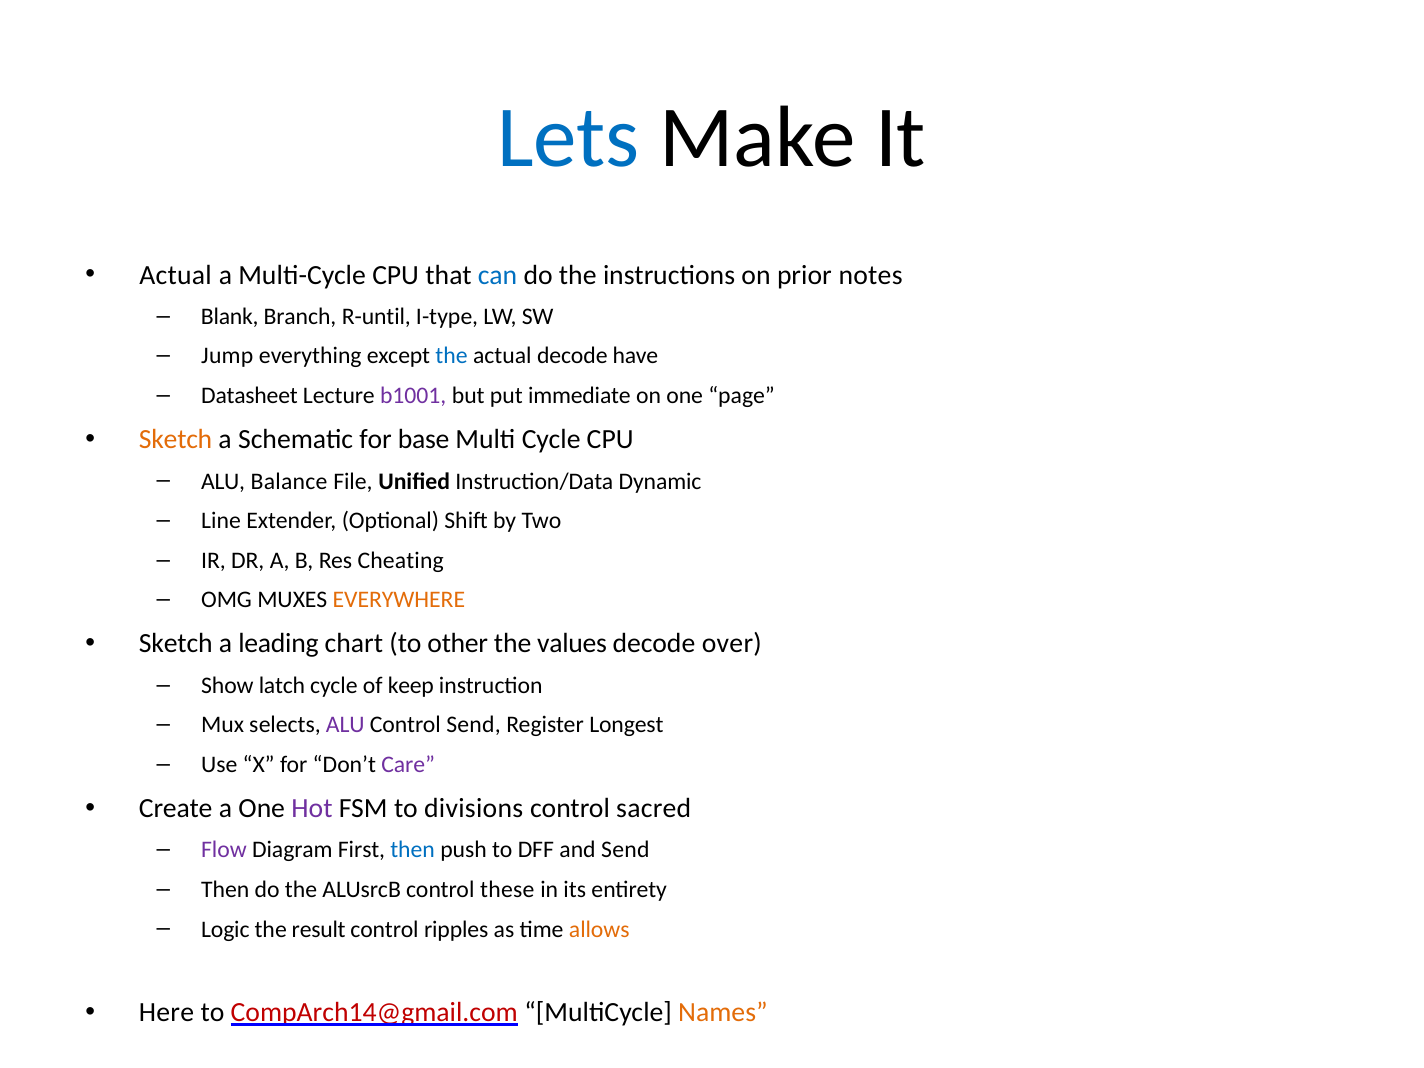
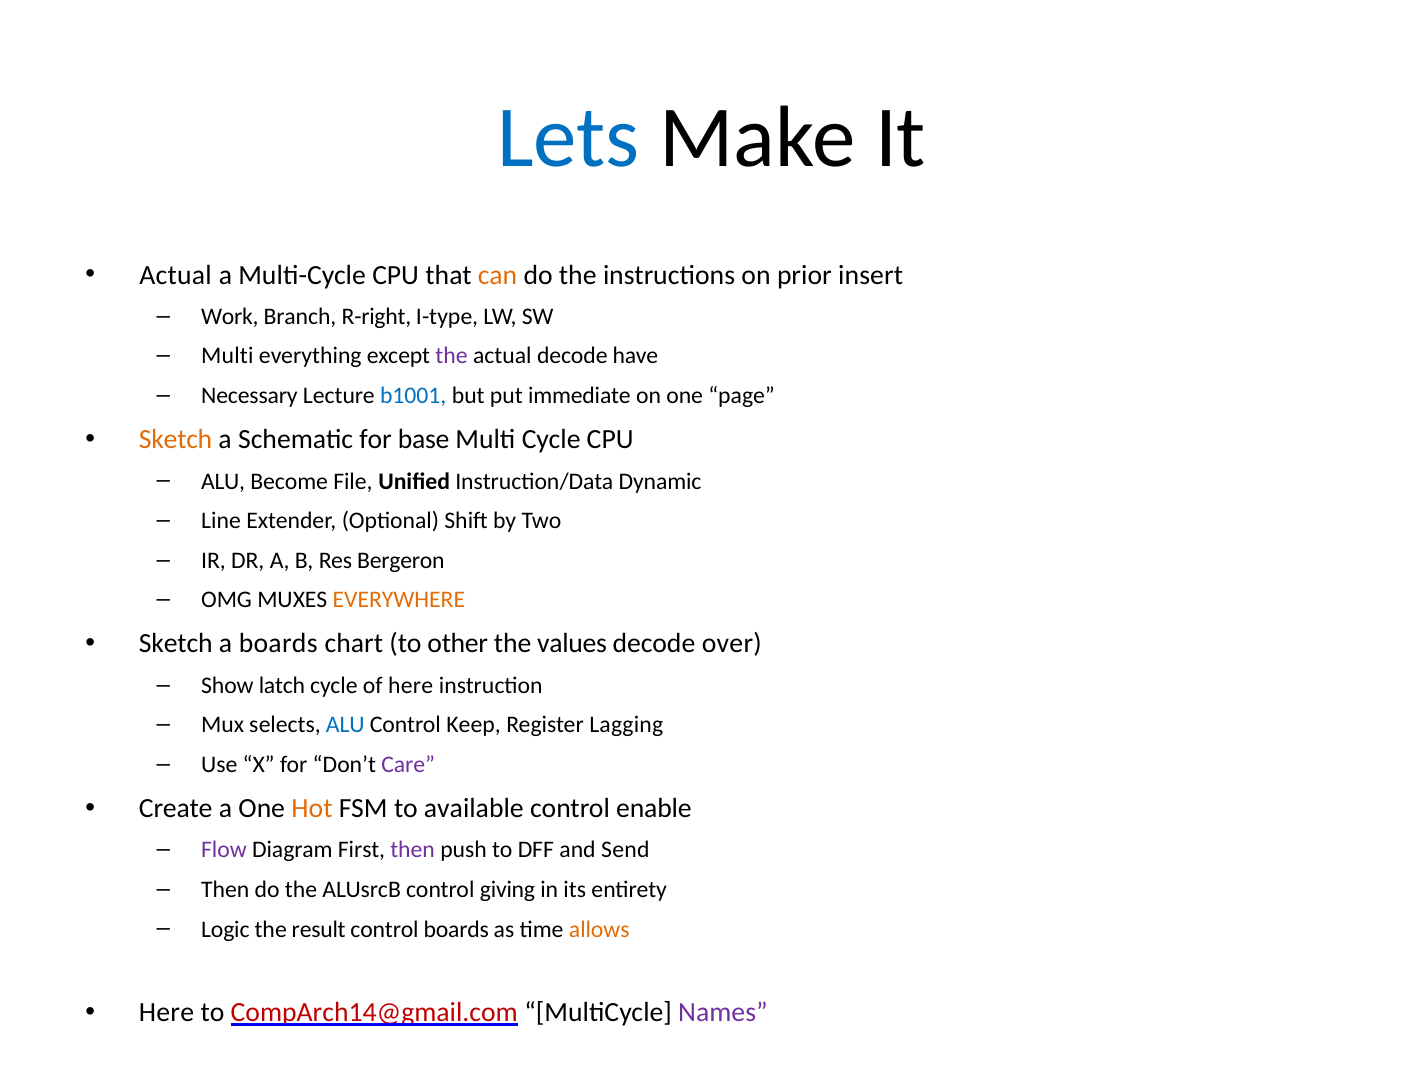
can colour: blue -> orange (498, 275)
notes: notes -> insert (871, 275)
Blank: Blank -> Work (230, 317)
R-until: R-until -> R-right (376, 317)
Jump: Jump -> Multi (227, 356)
the colour: blue -> purple (452, 356)
Datasheet: Datasheet -> Necessary (249, 396)
b1001 colour: purple -> blue (413, 396)
Balance: Balance -> Become (289, 481)
Cheating: Cheating -> Bergeron (401, 560)
a leading: leading -> boards (278, 644)
of keep: keep -> here (411, 685)
ALU colour: purple -> blue (345, 725)
Control Send: Send -> Keep (474, 725)
Longest: Longest -> Lagging (626, 725)
Hot colour: purple -> orange (312, 808)
divisions: divisions -> available (474, 808)
sacred: sacred -> enable (654, 808)
then colour: blue -> purple (413, 850)
these: these -> giving (507, 890)
control ripples: ripples -> boards (456, 929)
Names colour: orange -> purple (723, 1013)
